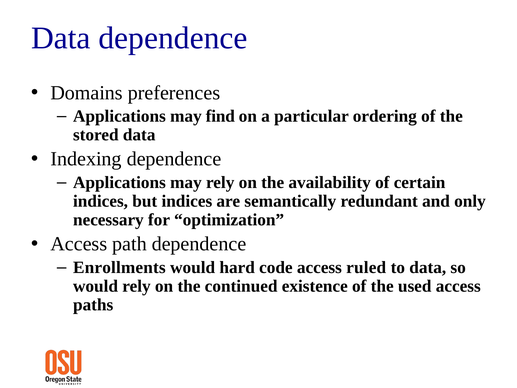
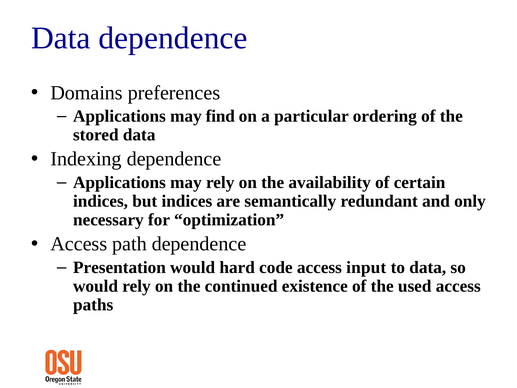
Enrollments: Enrollments -> Presentation (119, 267)
ruled: ruled -> input (366, 267)
